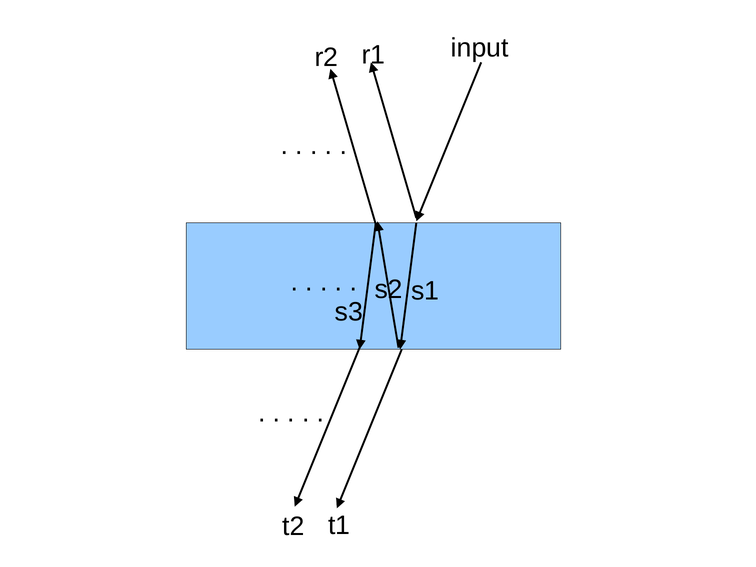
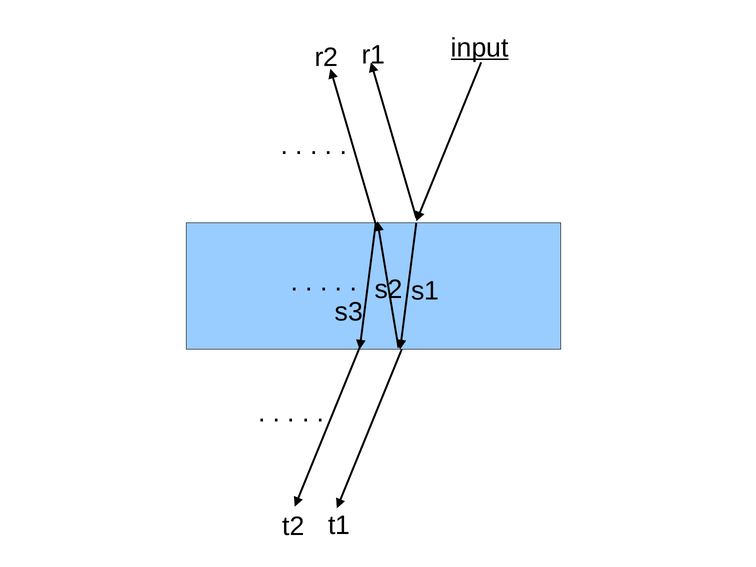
input underline: none -> present (480, 48)
